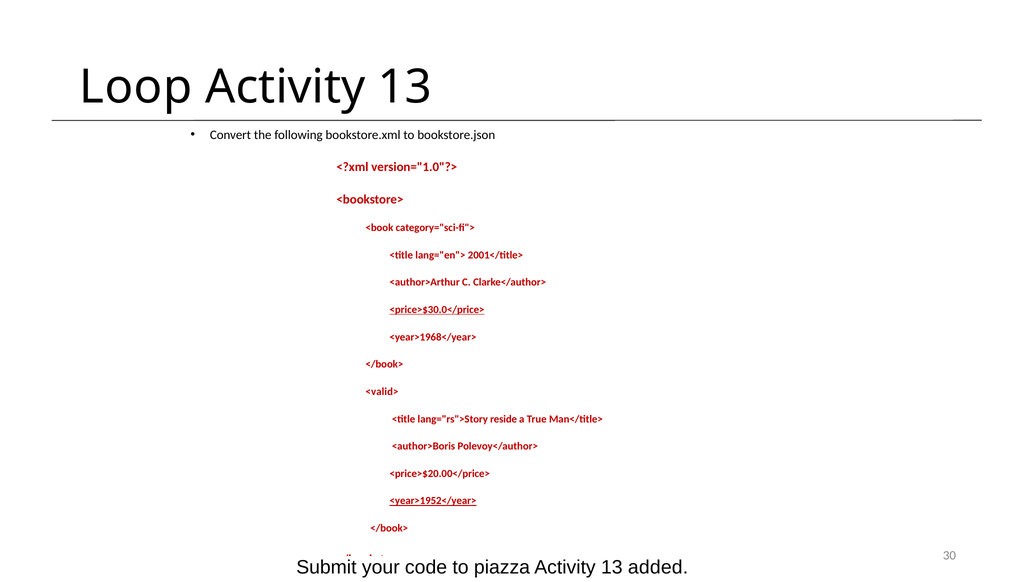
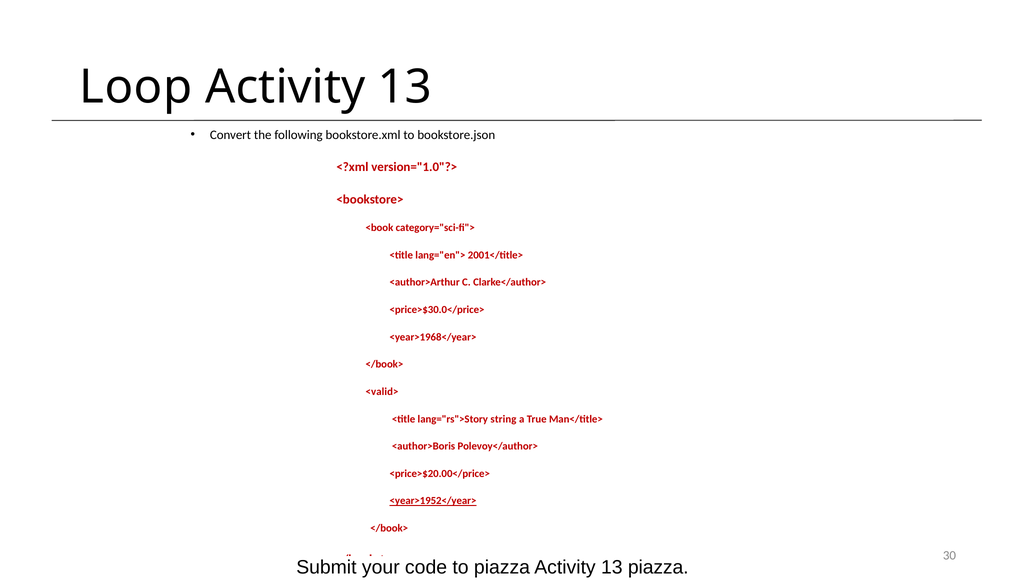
<price>$30.0</price> underline: present -> none (437, 310)
reside: reside -> string (503, 419)
13 added: added -> piazza (658, 567)
